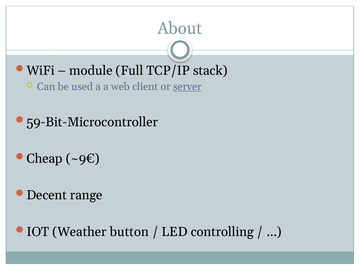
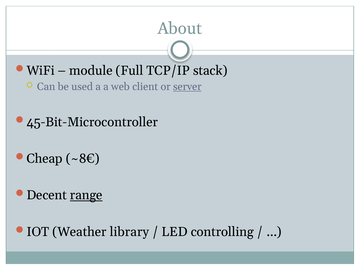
59-Bit-Microcontroller: 59-Bit-Microcontroller -> 45-Bit-Microcontroller (92, 122)
~9€: ~9€ -> ~8€ (83, 159)
range underline: none -> present (86, 195)
button: button -> library (129, 232)
